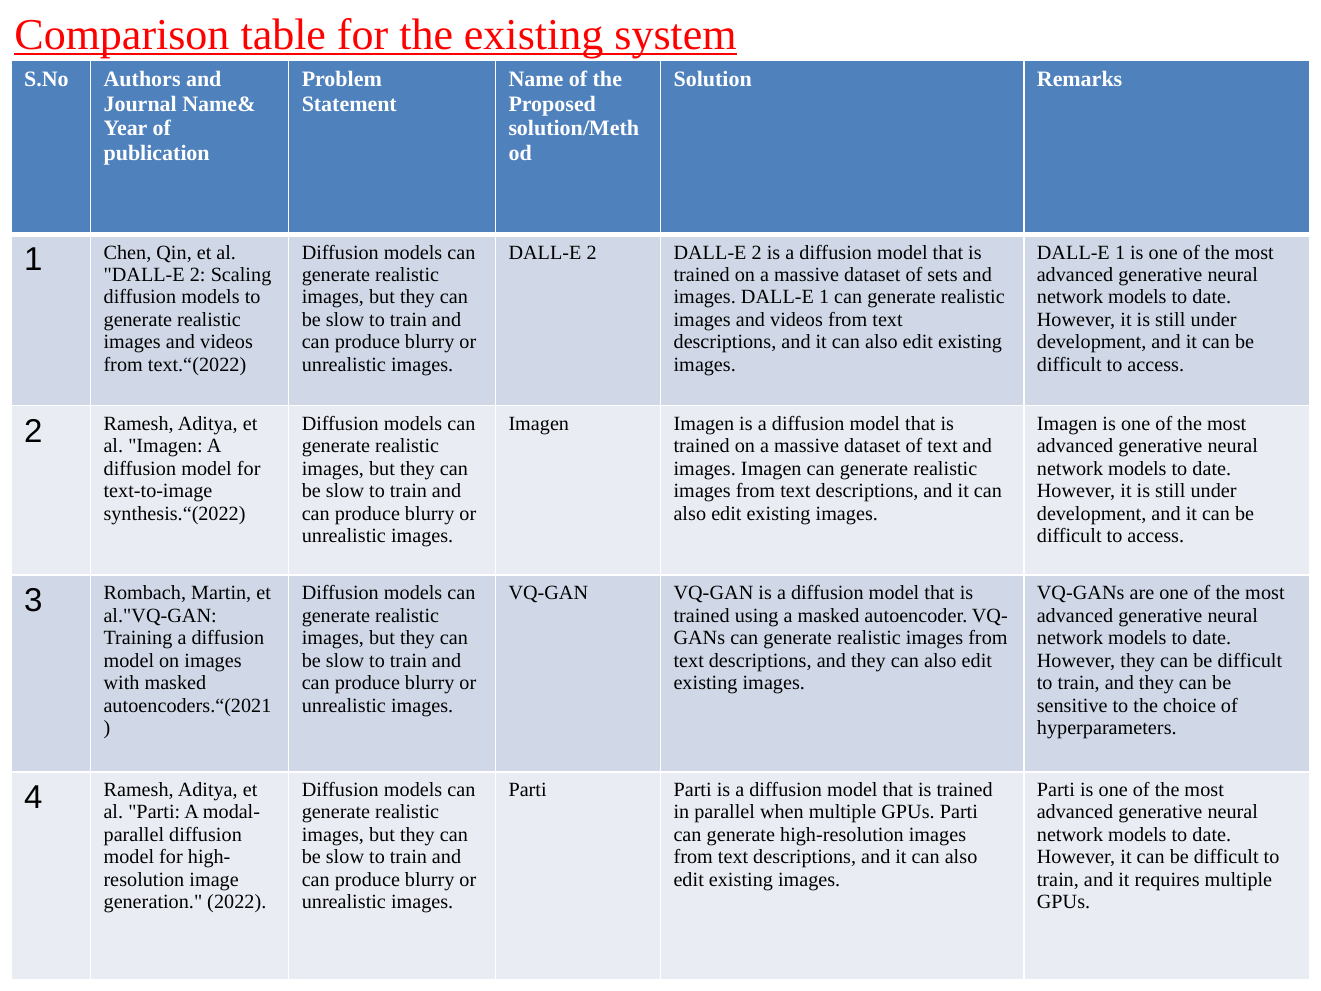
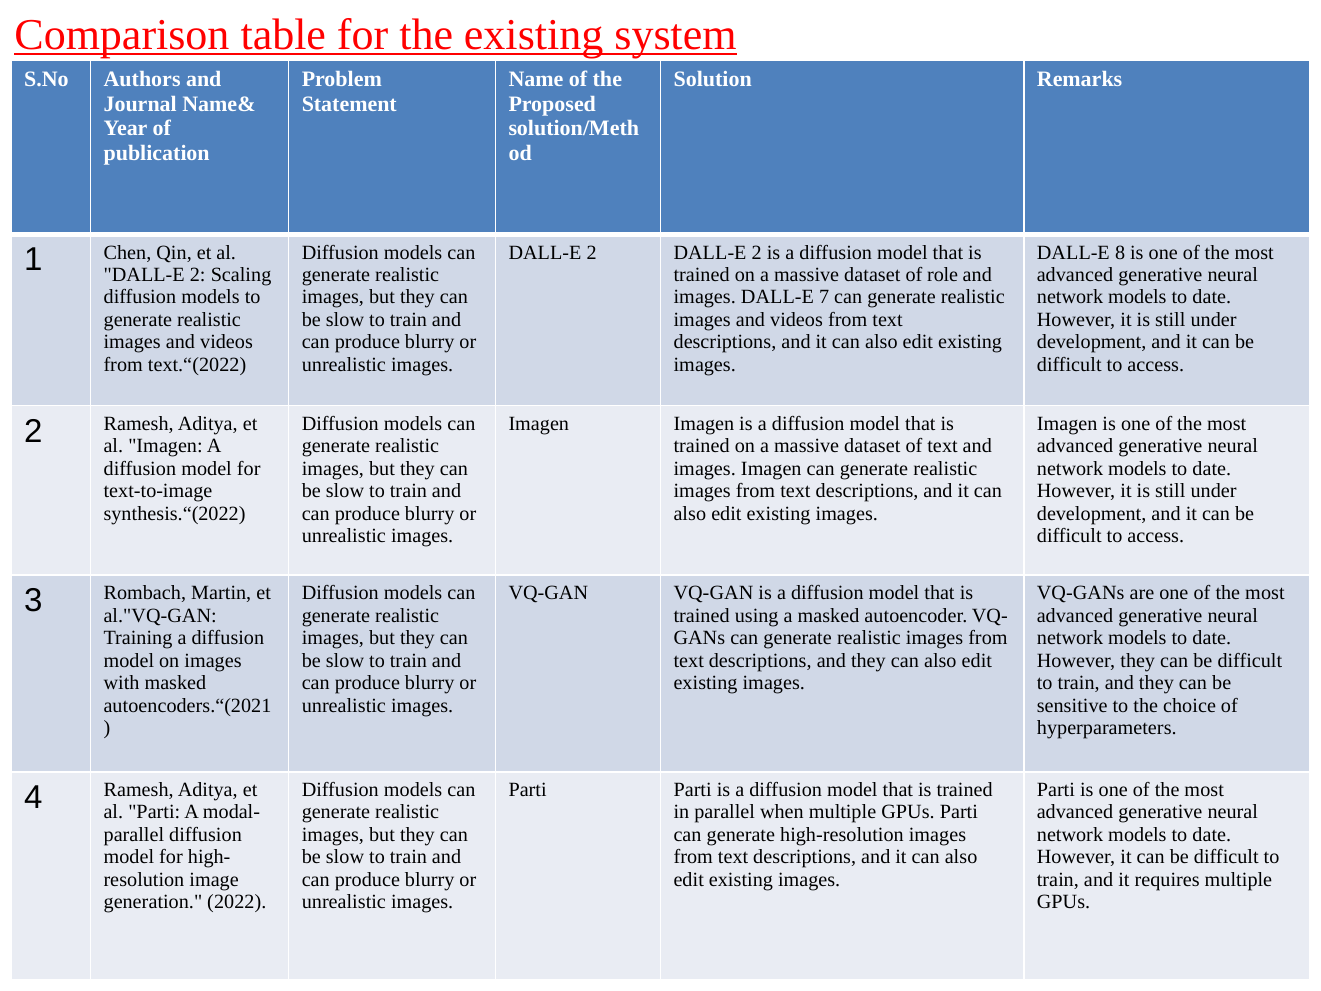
1: 1 -> 8 (1120, 252)
sets: sets -> role (943, 275)
1: 1 -> 7 (824, 297)
